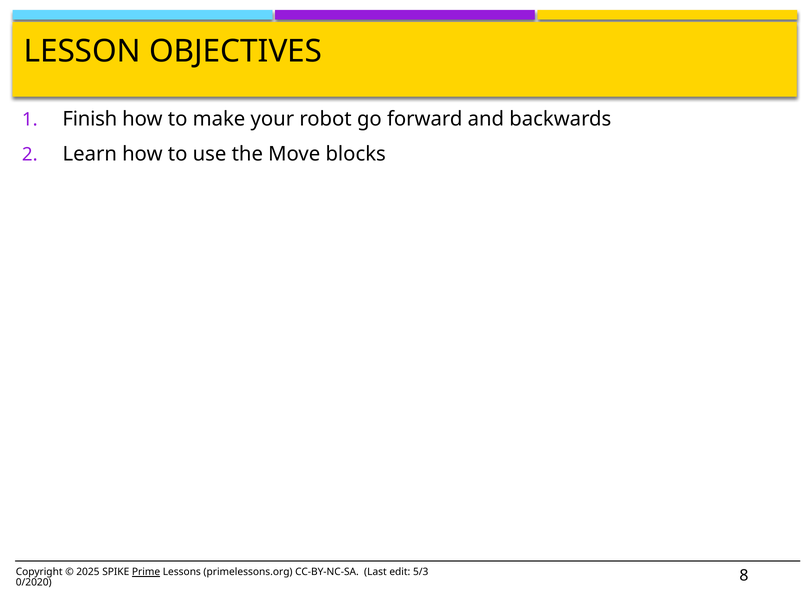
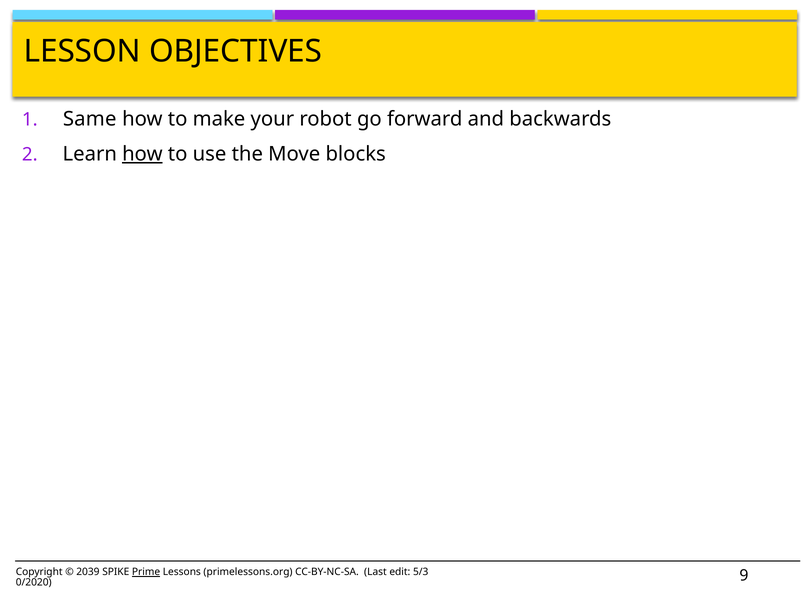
Finish: Finish -> Same (90, 119)
how underline: none -> present (142, 154)
2025: 2025 -> 2039 (88, 572)
8: 8 -> 9 (744, 576)
